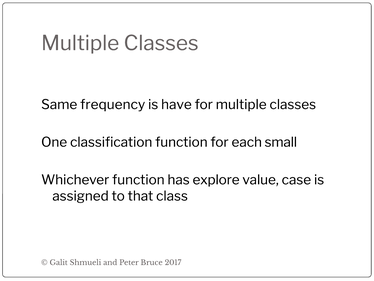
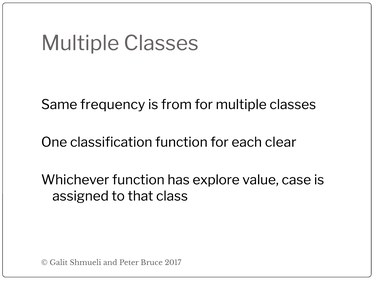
have: have -> from (176, 104)
small: small -> clear (281, 142)
